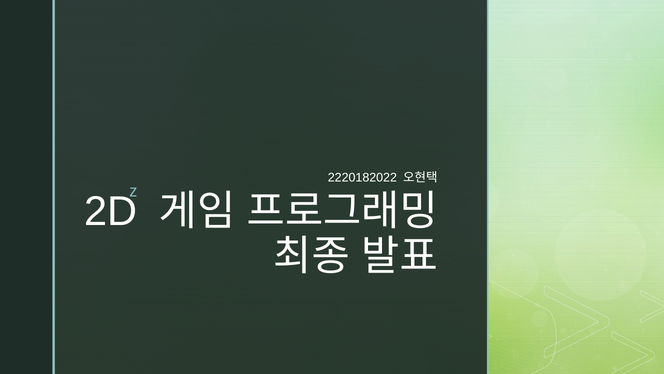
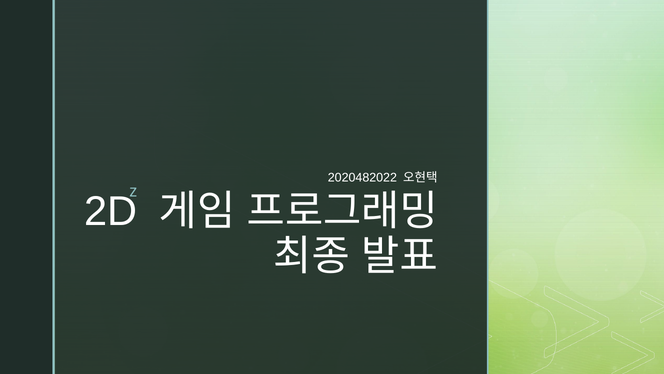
2220182022: 2220182022 -> 2020482022 (362, 178)
